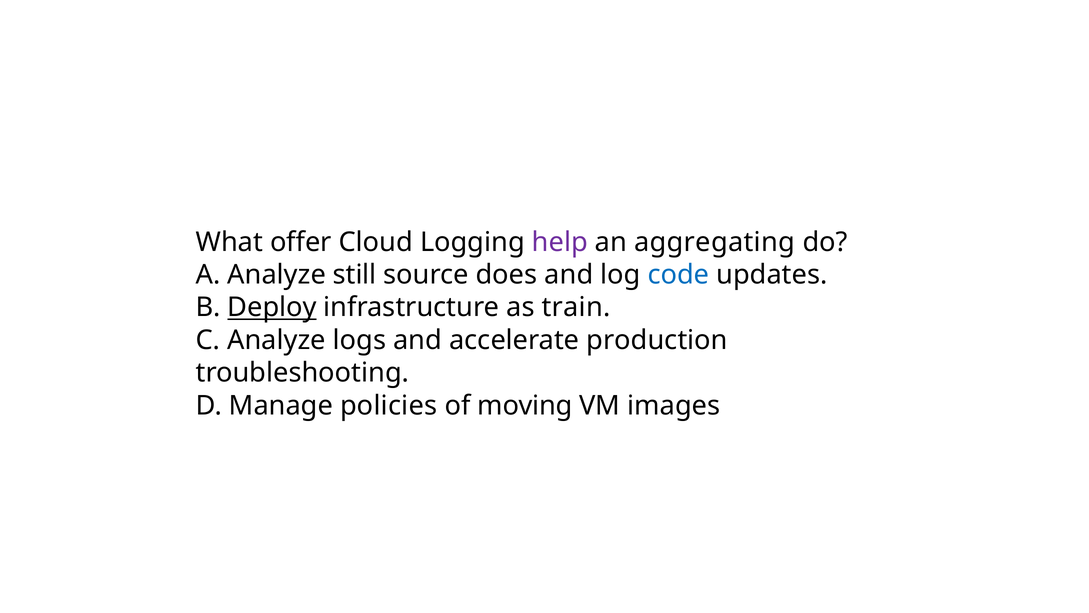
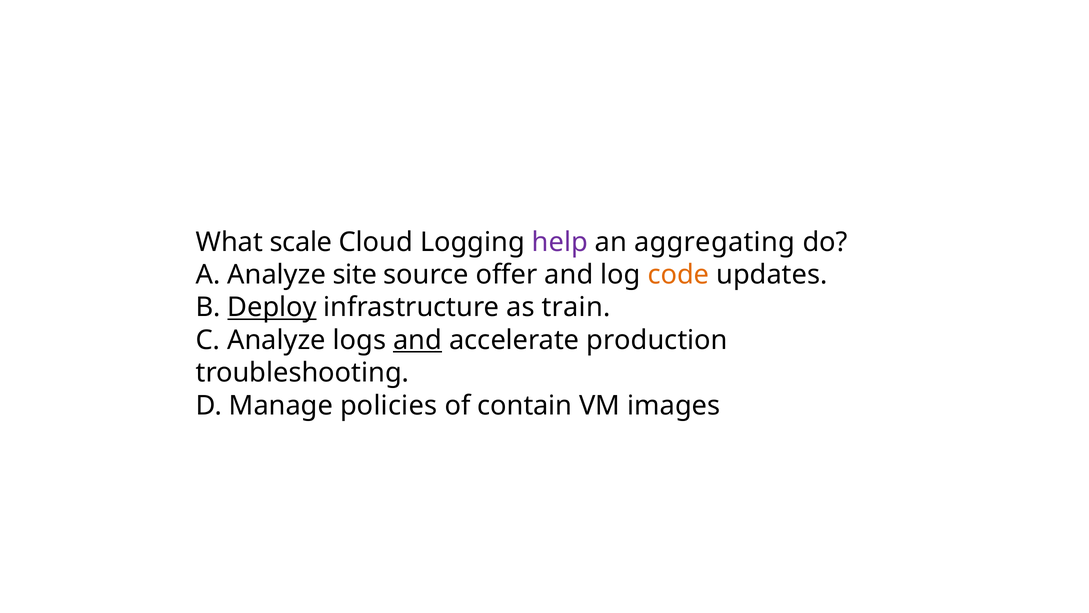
offer: offer -> scale (301, 242)
still: still -> site (355, 275)
does: does -> offer (507, 275)
code colour: blue -> orange (678, 275)
and underline: none -> present (418, 340)
moving: moving -> contain (525, 405)
